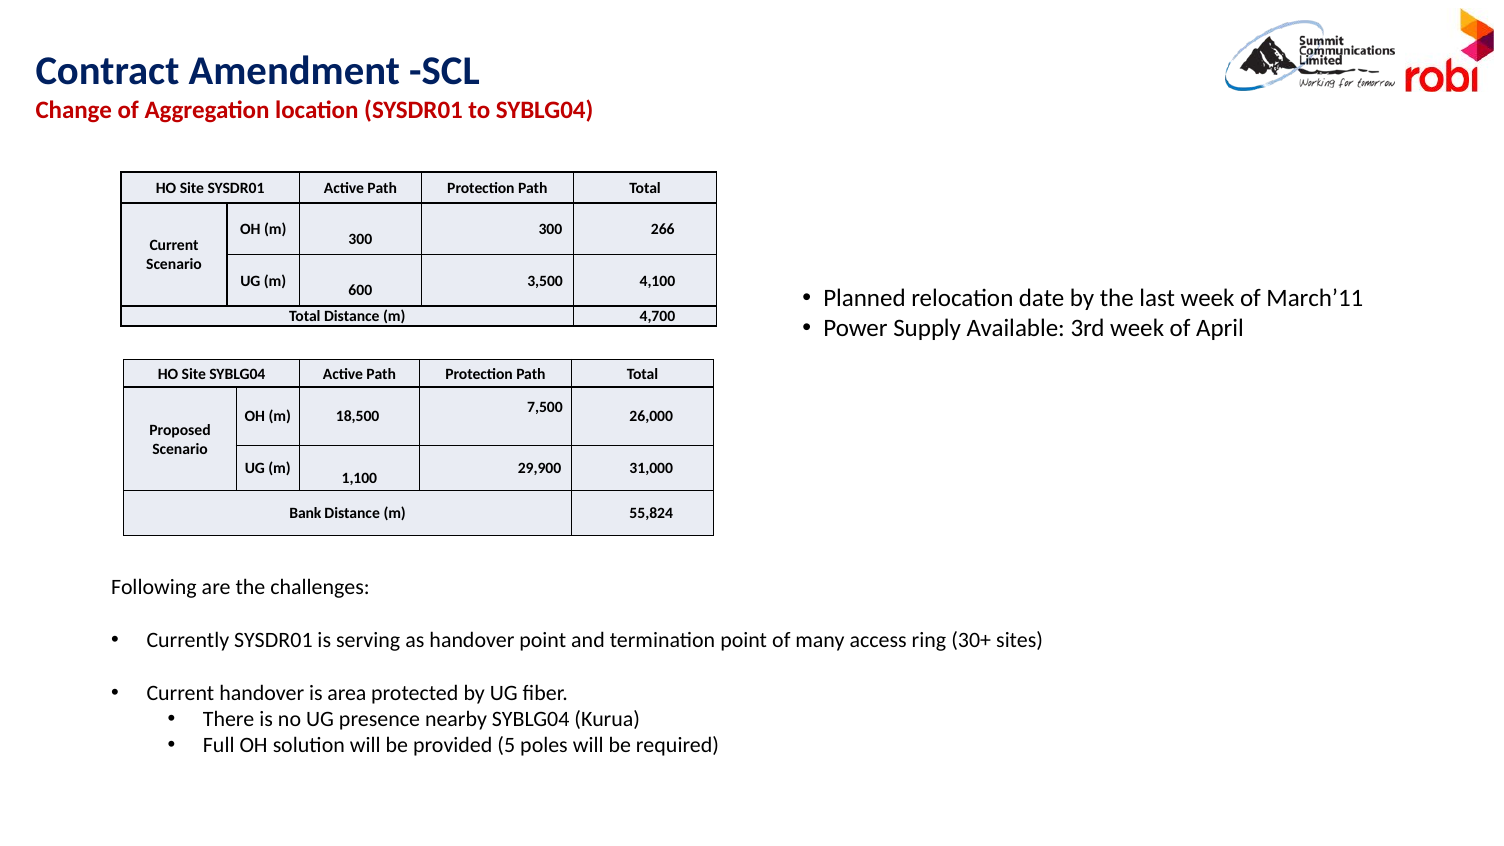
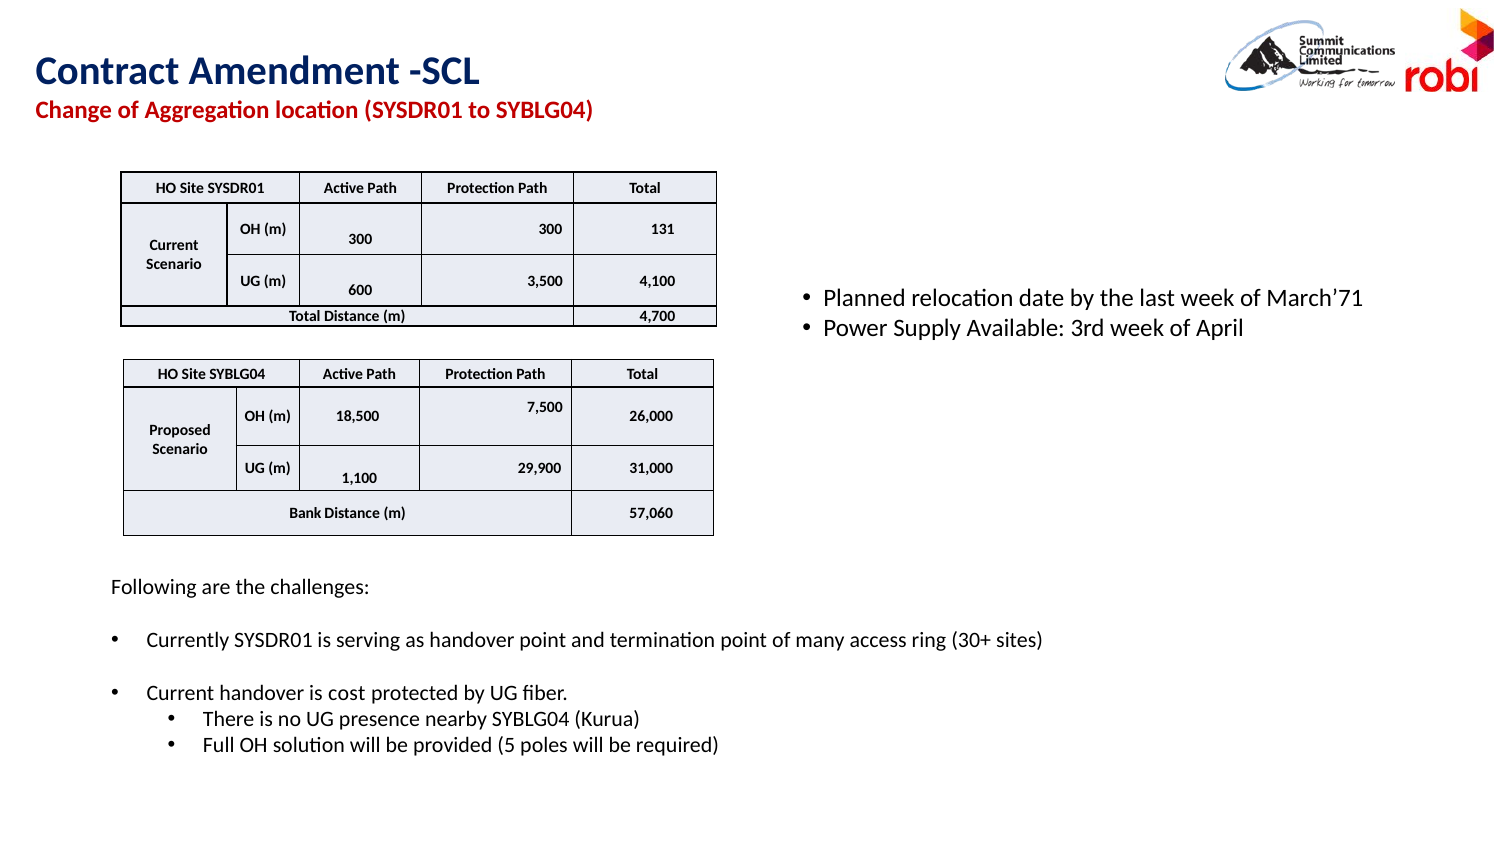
266: 266 -> 131 (663, 230)
March’11: March’11 -> March’71 (1315, 298)
55,824: 55,824 -> 57,060 (651, 514)
area: area -> cost (347, 693)
